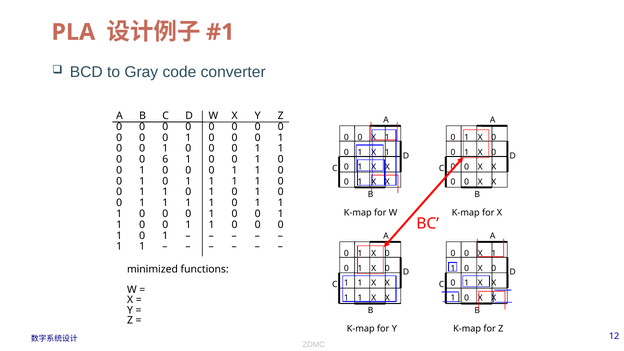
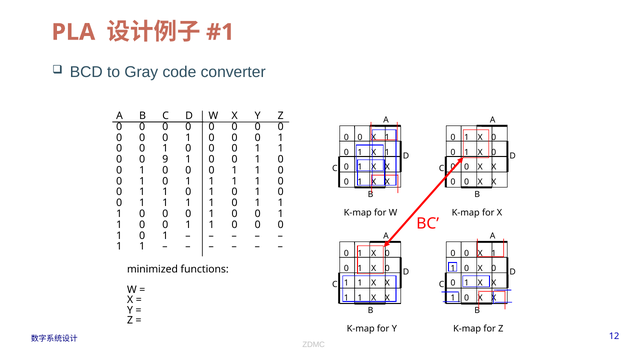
6: 6 -> 9 (165, 159)
